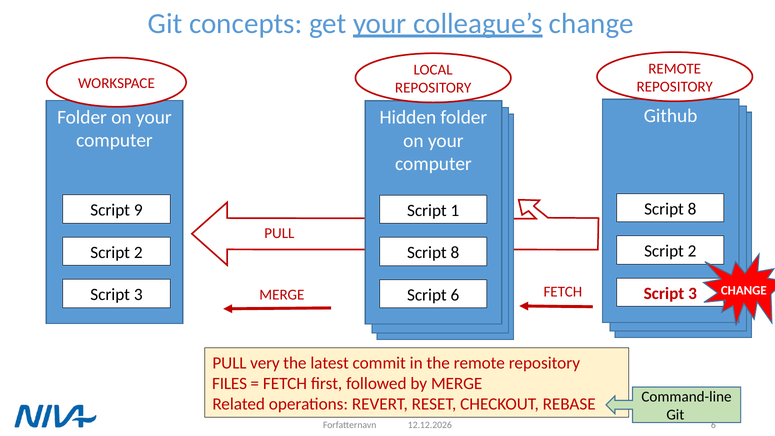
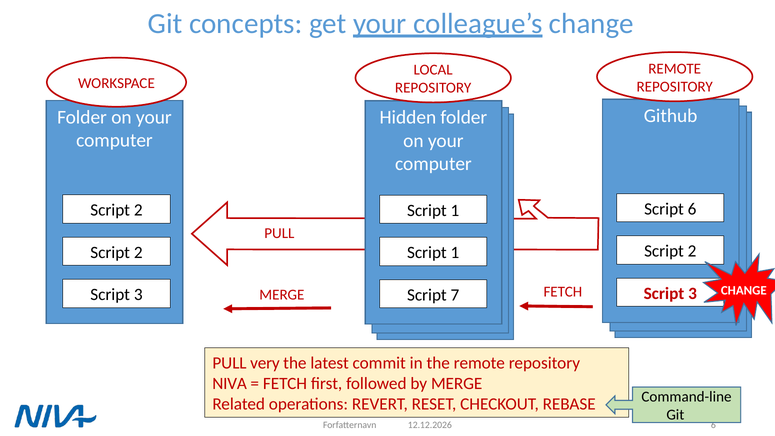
8: 8 -> 6 (692, 209)
9: 9 -> 2 (138, 210)
8: 8 -> 1 (455, 253)
Script 6: 6 -> 7 (455, 295)
FILES: FILES -> NIVA (230, 384)
